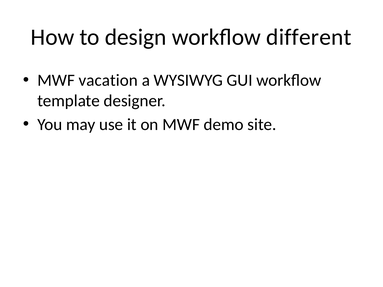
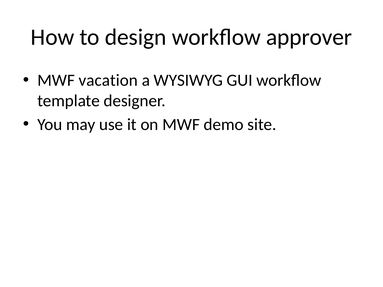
different: different -> approver (309, 37)
